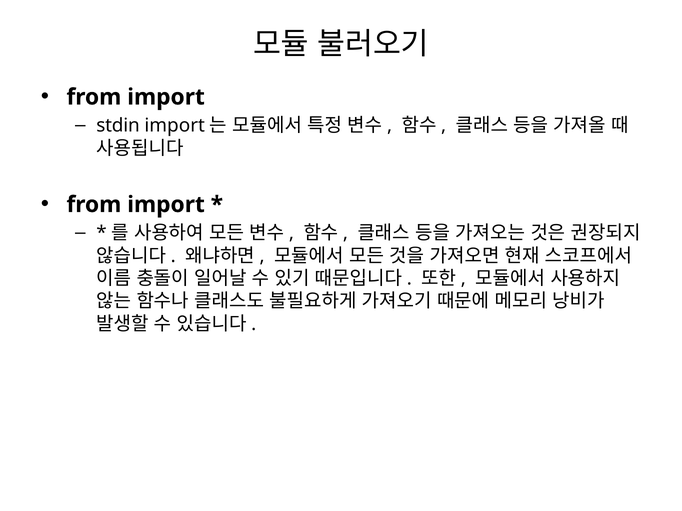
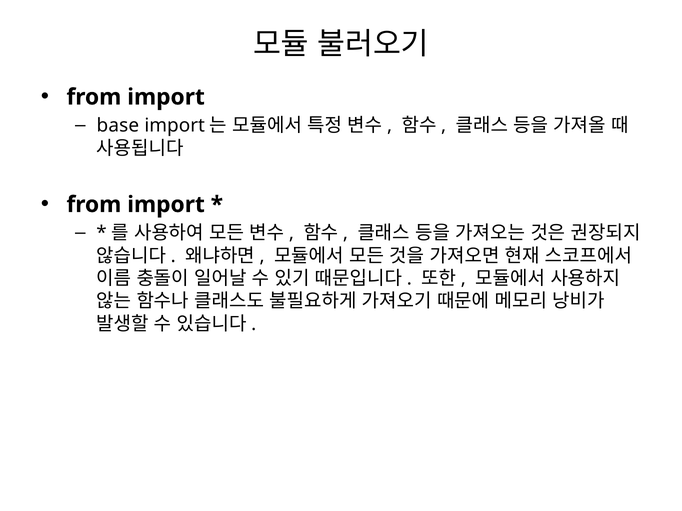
stdin: stdin -> base (118, 126)
